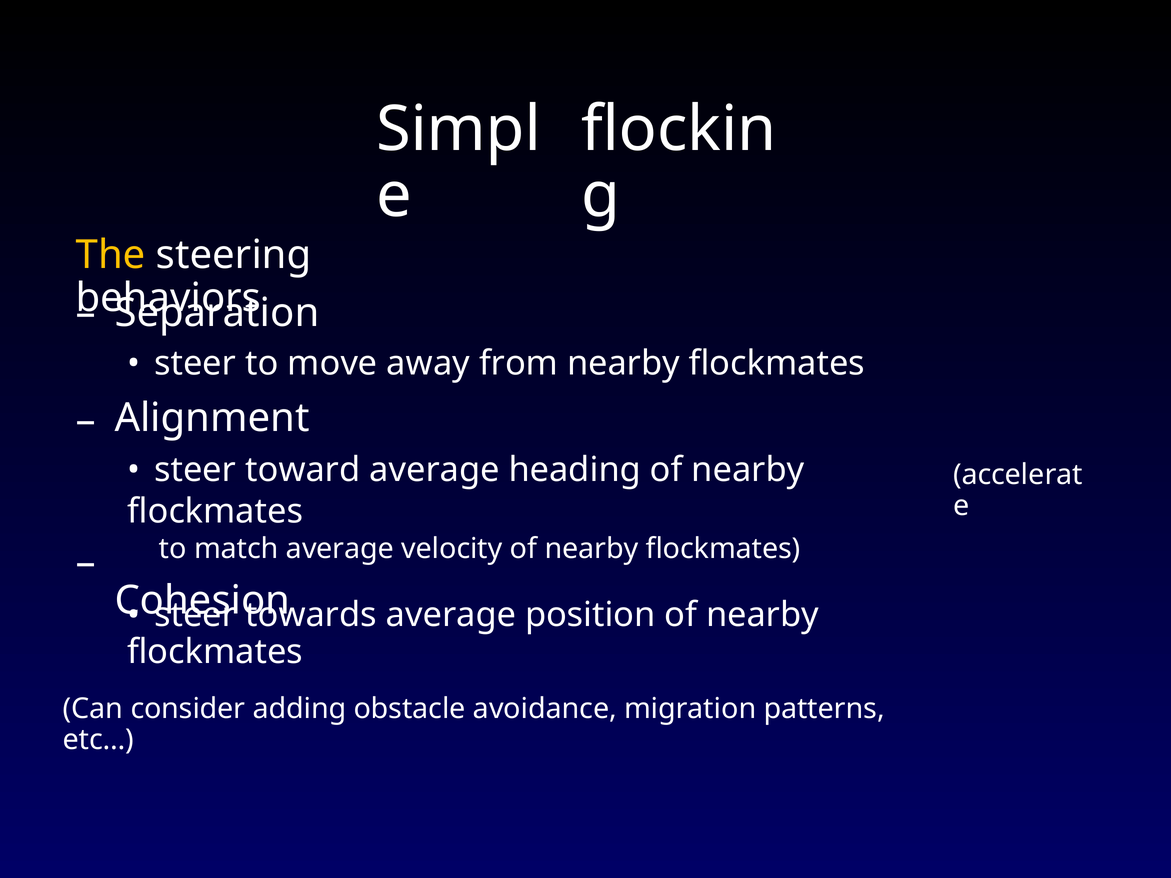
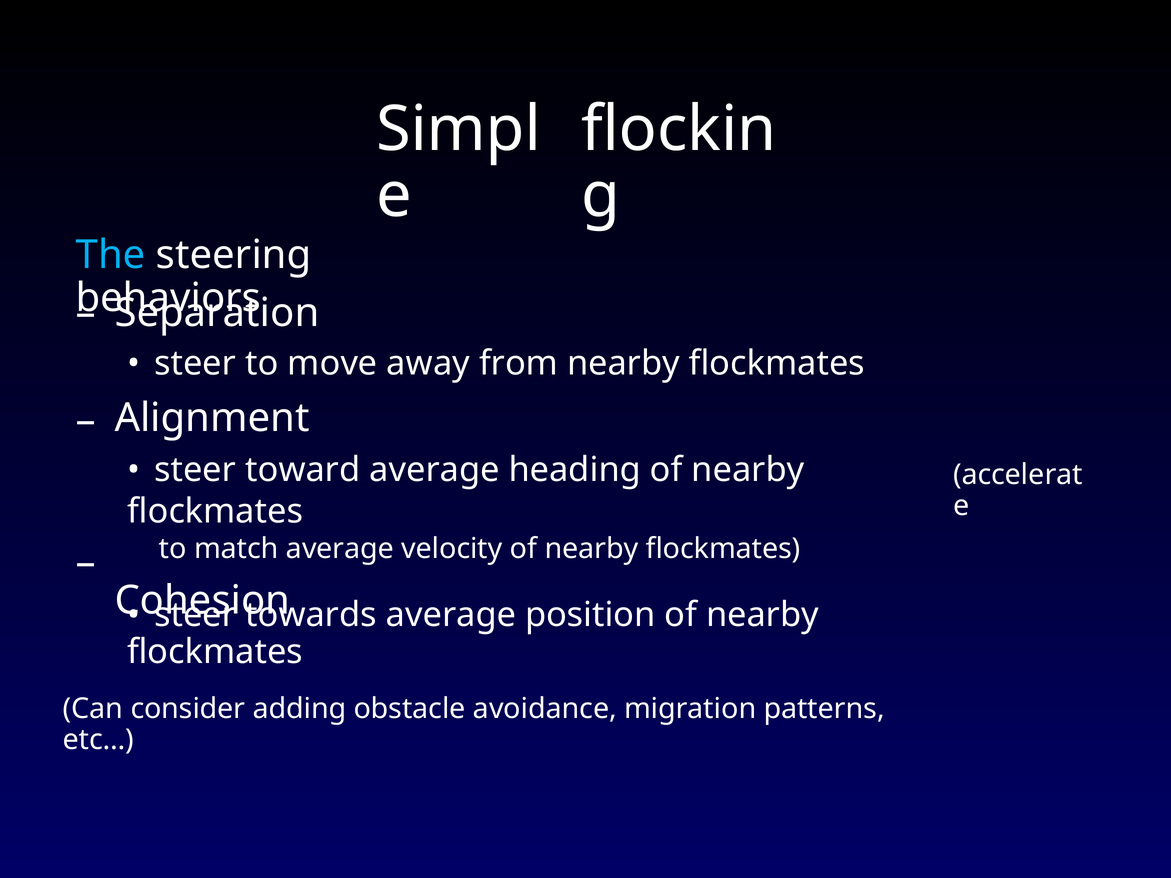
The colour: yellow -> light blue (111, 255)
